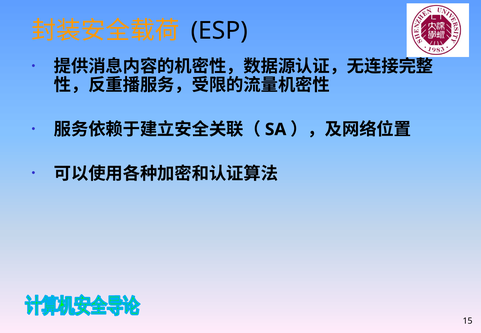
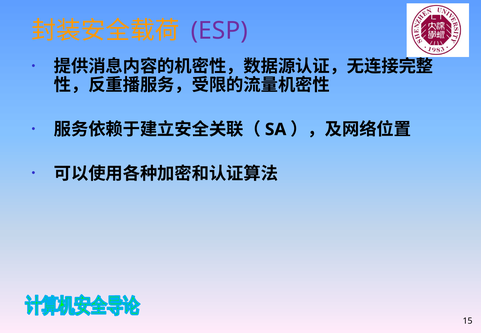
ESP colour: black -> purple (219, 31)
